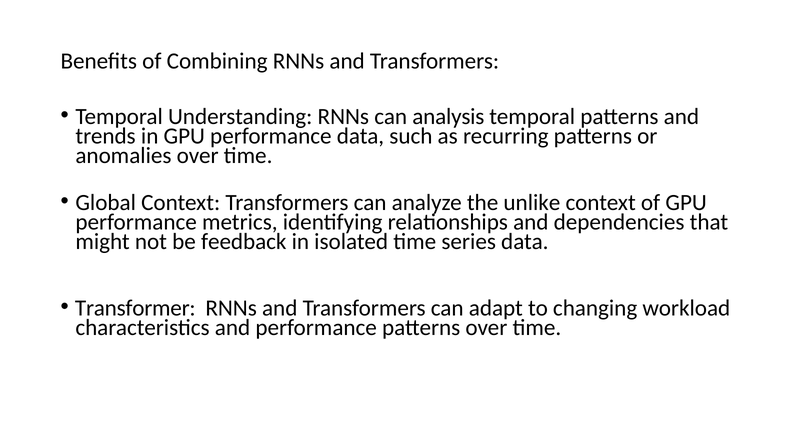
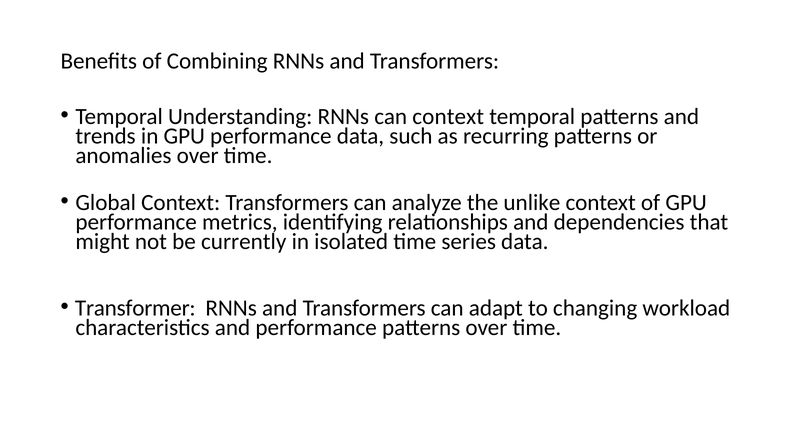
can analysis: analysis -> context (448, 117)
feedback: feedback -> currently (244, 241)
